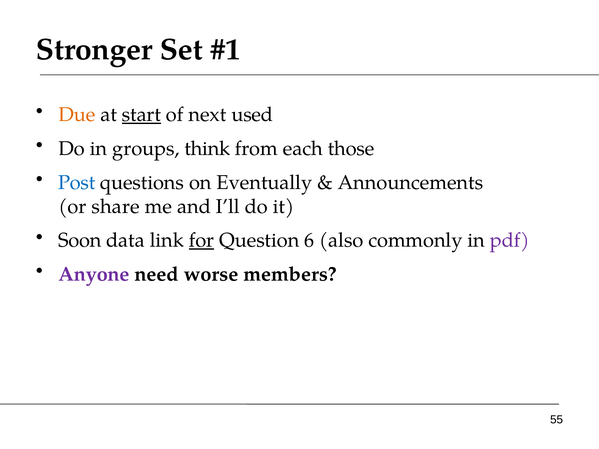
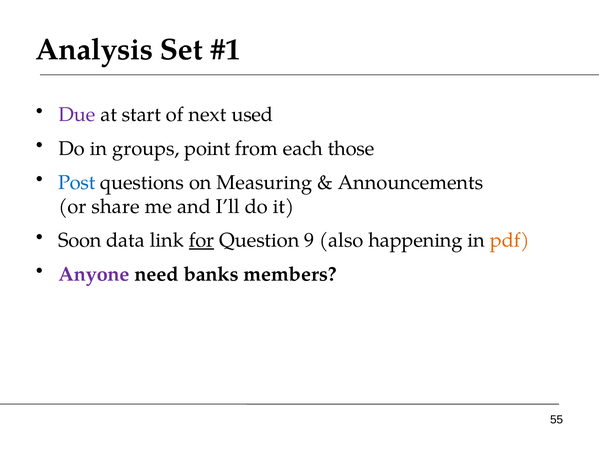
Stronger: Stronger -> Analysis (94, 49)
Due colour: orange -> purple (77, 115)
start underline: present -> none (141, 115)
think: think -> point (207, 149)
Eventually: Eventually -> Measuring (264, 183)
6: 6 -> 9 (309, 240)
commonly: commonly -> happening (415, 240)
pdf colour: purple -> orange (510, 240)
worse: worse -> banks (211, 274)
